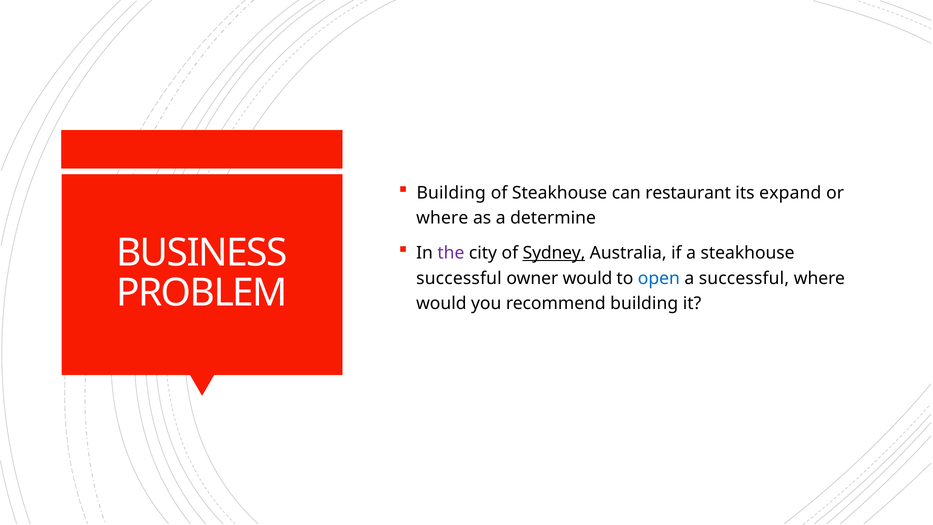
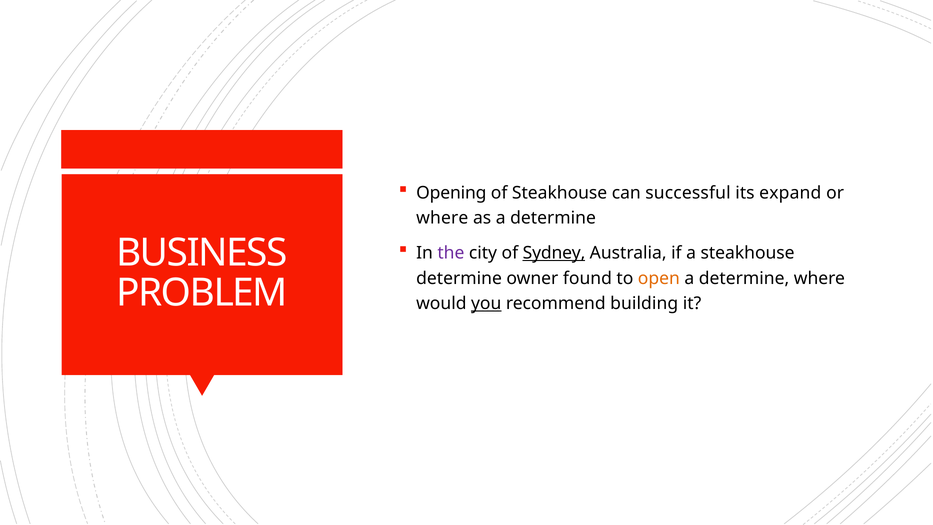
Building: Building -> Opening (451, 193)
restaurant: restaurant -> successful (688, 193)
successful: successful -> determine (459, 278)
owner would: would -> found (587, 278)
open colour: blue -> orange (659, 278)
successful: successful -> determine (744, 278)
you underline: none -> present (486, 303)
